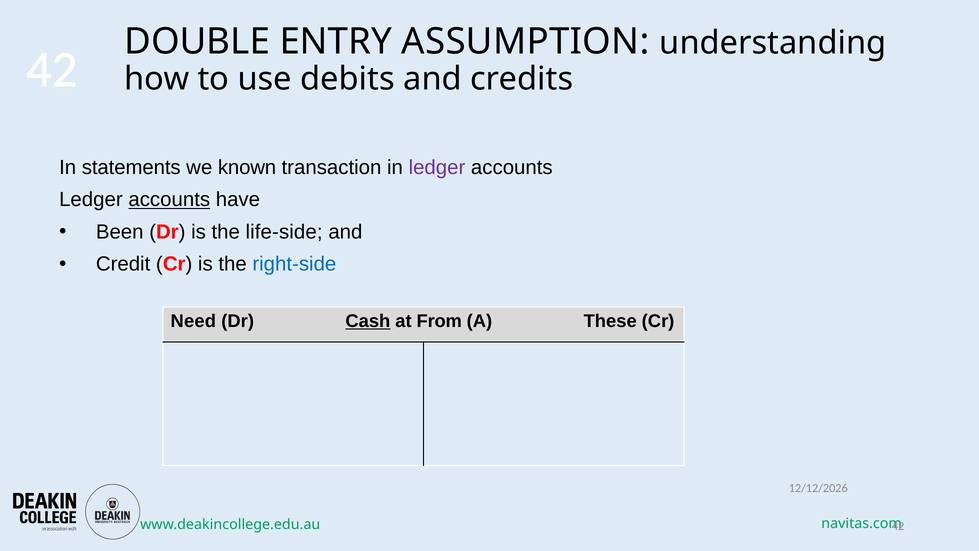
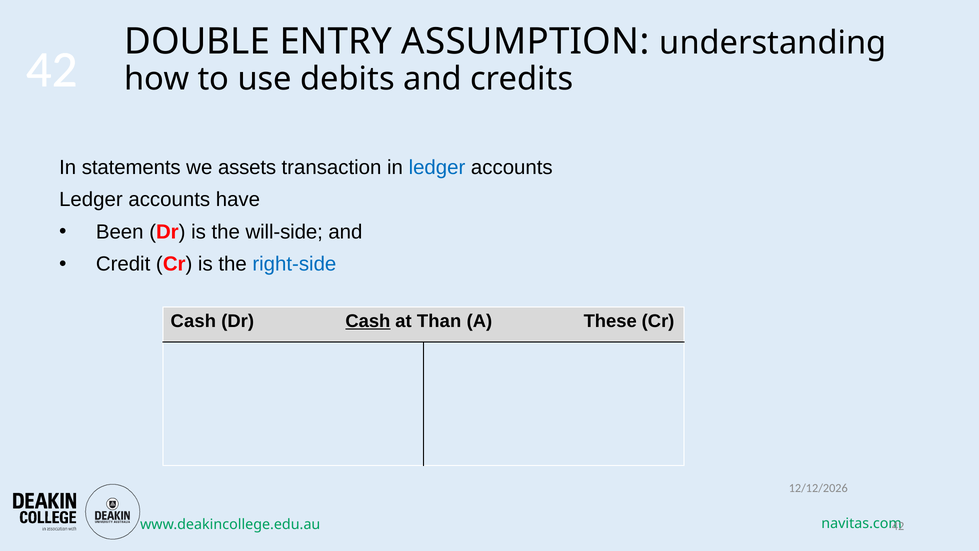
known: known -> assets (247, 167)
ledger colour: purple -> blue (437, 167)
accounts underline: present -> none (169, 200)
life-side: life-side -> will-side (284, 232)
Need: Need -> Cash (193, 321)
From: From -> Than (439, 321)
